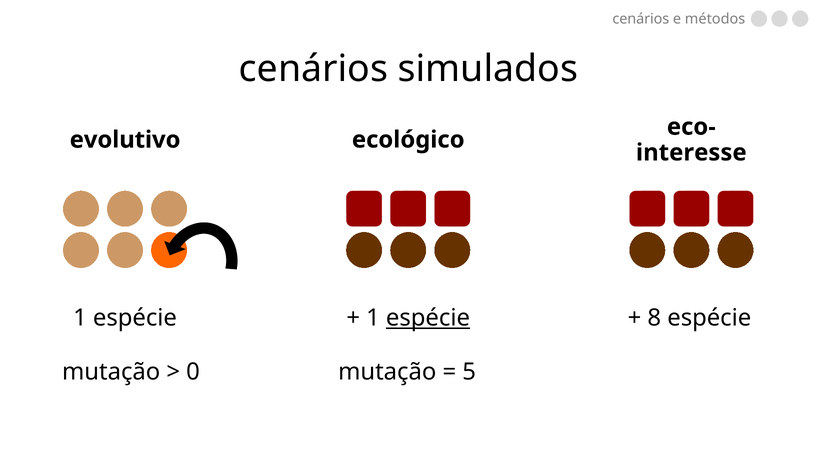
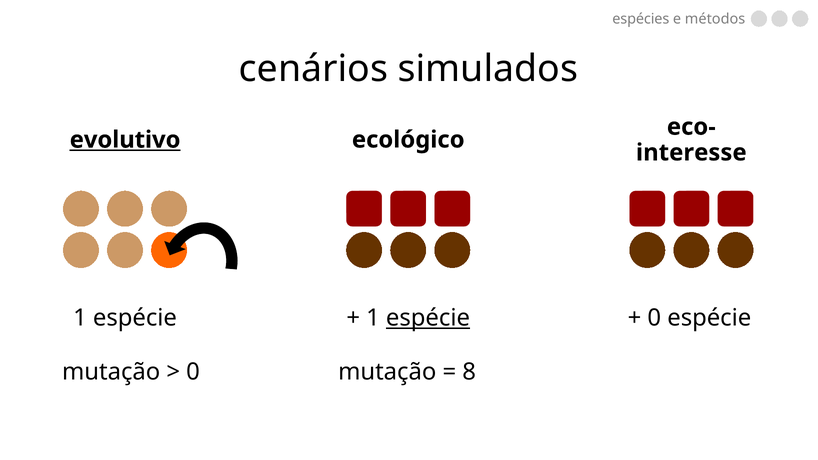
cenários: cenários -> espécies (641, 19)
evolutivo underline: none -> present (125, 140)
8: 8 -> 0 (654, 318)
5: 5 -> 8 (469, 372)
